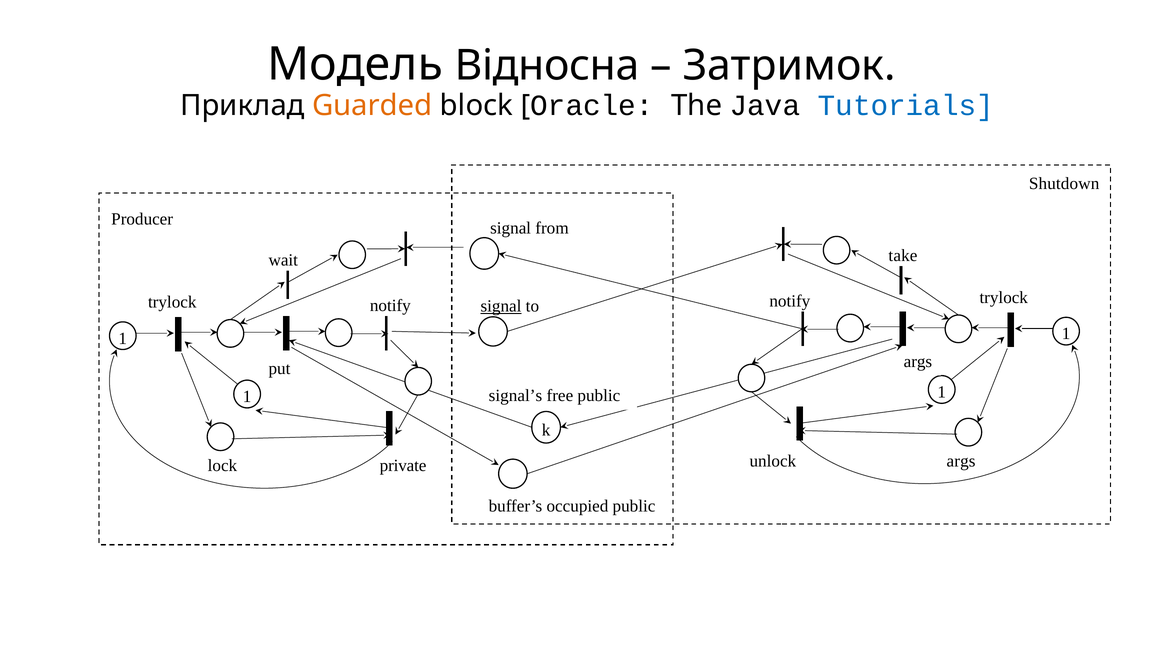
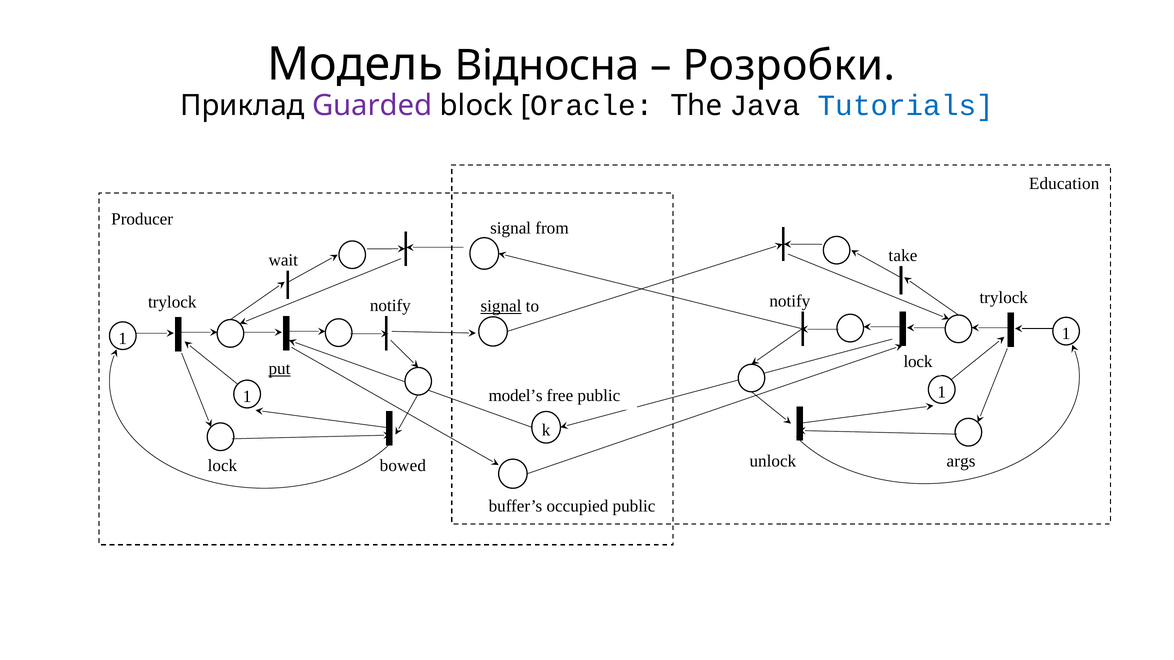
Затримок: Затримок -> Розробки (789, 66)
Guarded colour: orange -> purple (372, 105)
Shutdown: Shutdown -> Education (1064, 184)
args: args -> lock (918, 362)
put underline: none -> present (279, 369)
signal’s: signal’s -> model’s (516, 396)
private: private -> bowed (403, 466)
